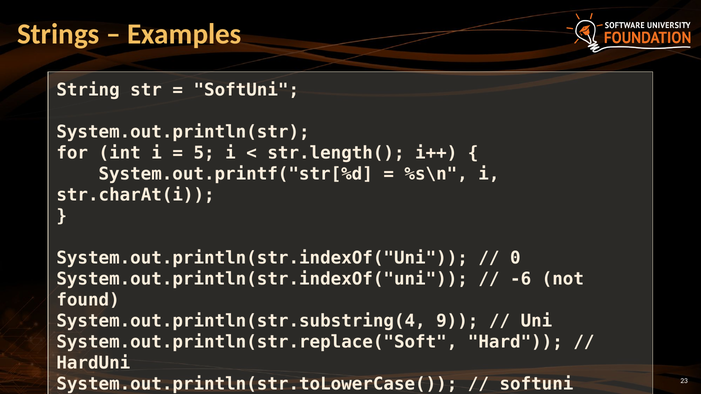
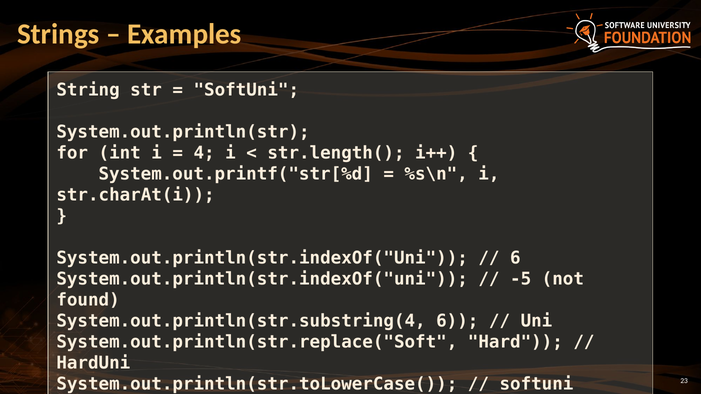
5: 5 -> 4 (204, 153)
0: 0 -> 6 (515, 258)
-6: -6 -> -5 (521, 279)
System.out.println(str.substring(4 9: 9 -> 6 (457, 321)
